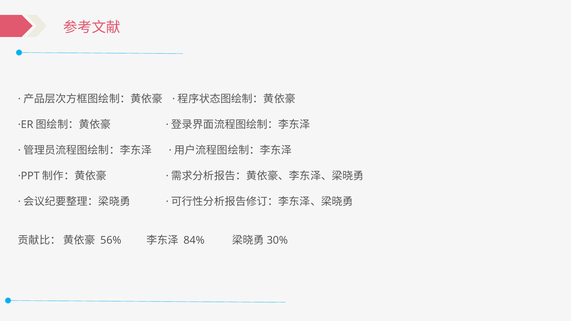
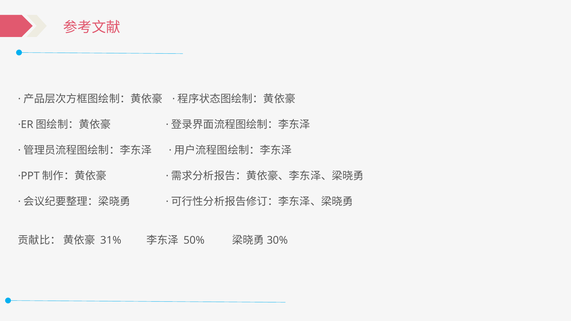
56%: 56% -> 31% (111, 240)
84%: 84% -> 50% (194, 240)
